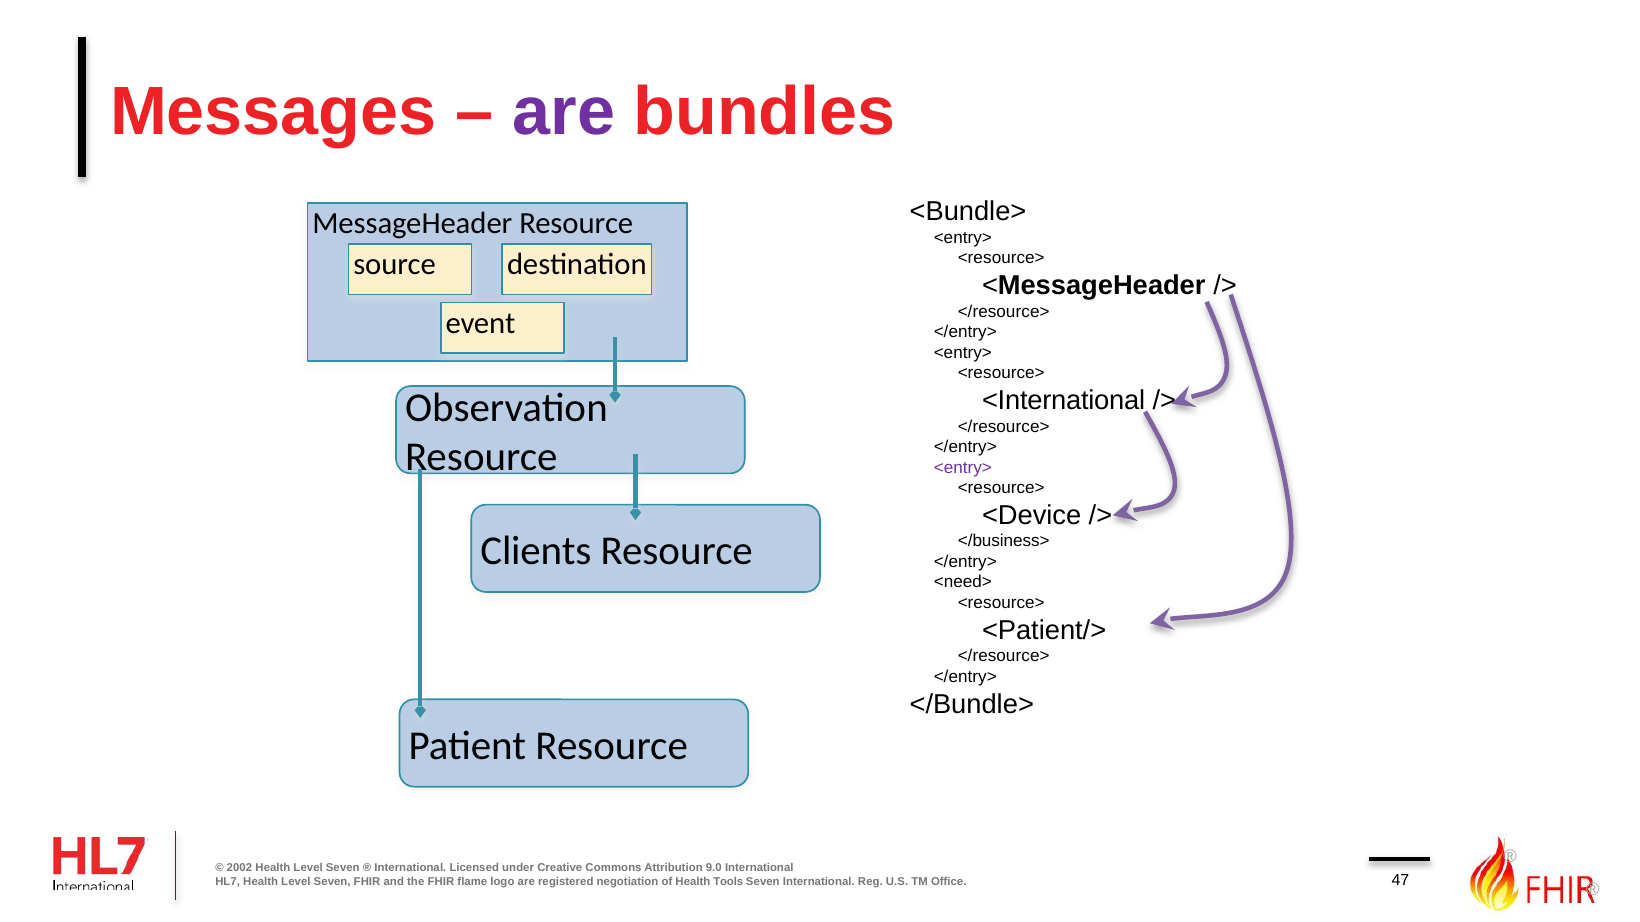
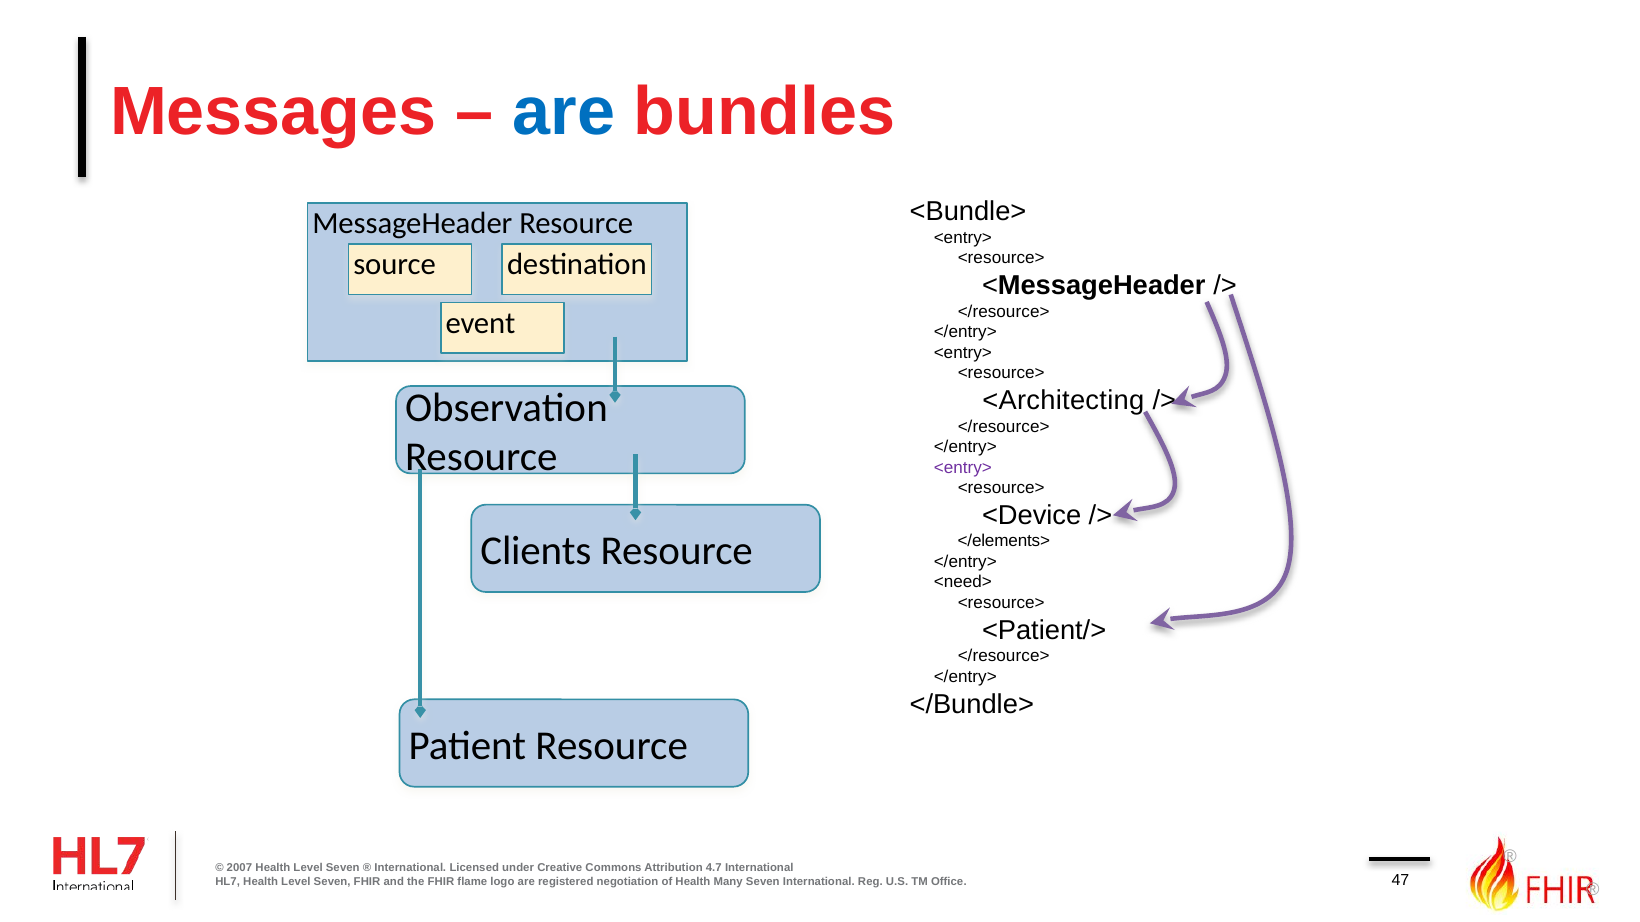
are colour: purple -> blue (564, 112)
<International: <International -> <Architecting (1063, 401)
</business>: </business> -> </elements> (1004, 542)
2002: 2002 -> 2007 (239, 868)
9.0: 9.0 -> 4.7 (714, 868)
Tools: Tools -> Many (728, 882)
